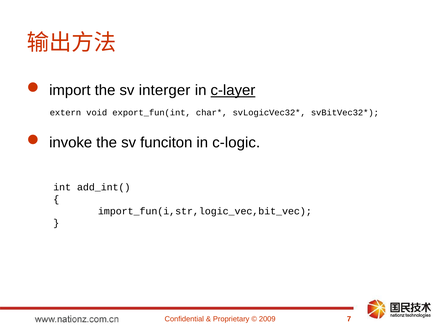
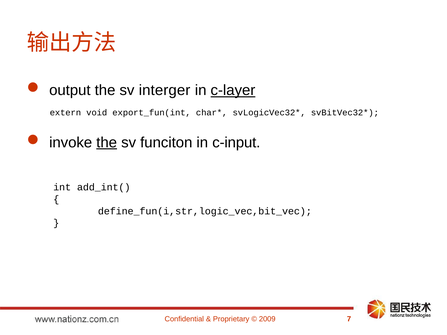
import: import -> output (70, 90)
the underline: none -> present (107, 143)
c-logic: c-logic -> c-input (236, 143)
import_fun(i,str,logic_vec,bit_vec: import_fun(i,str,logic_vec,bit_vec -> define_fun(i,str,logic_vec,bit_vec (205, 211)
